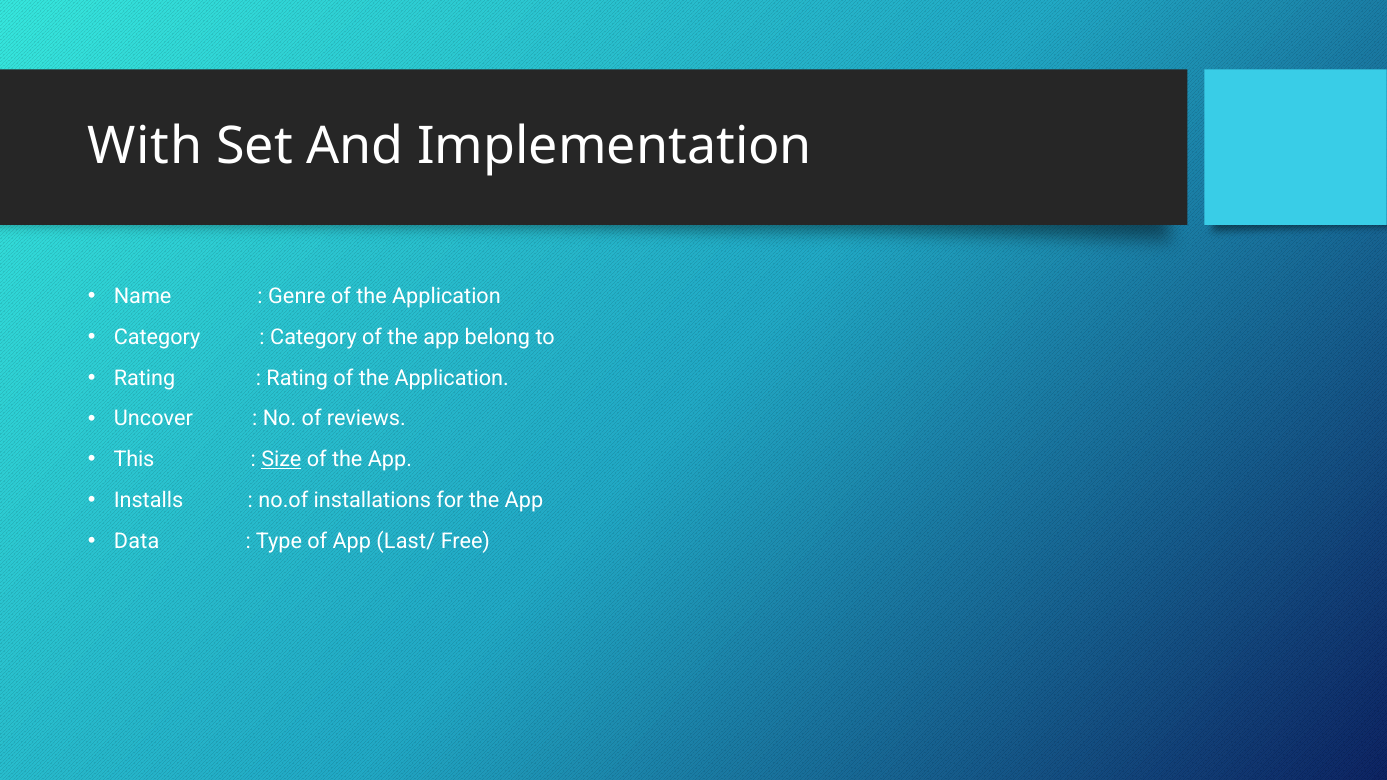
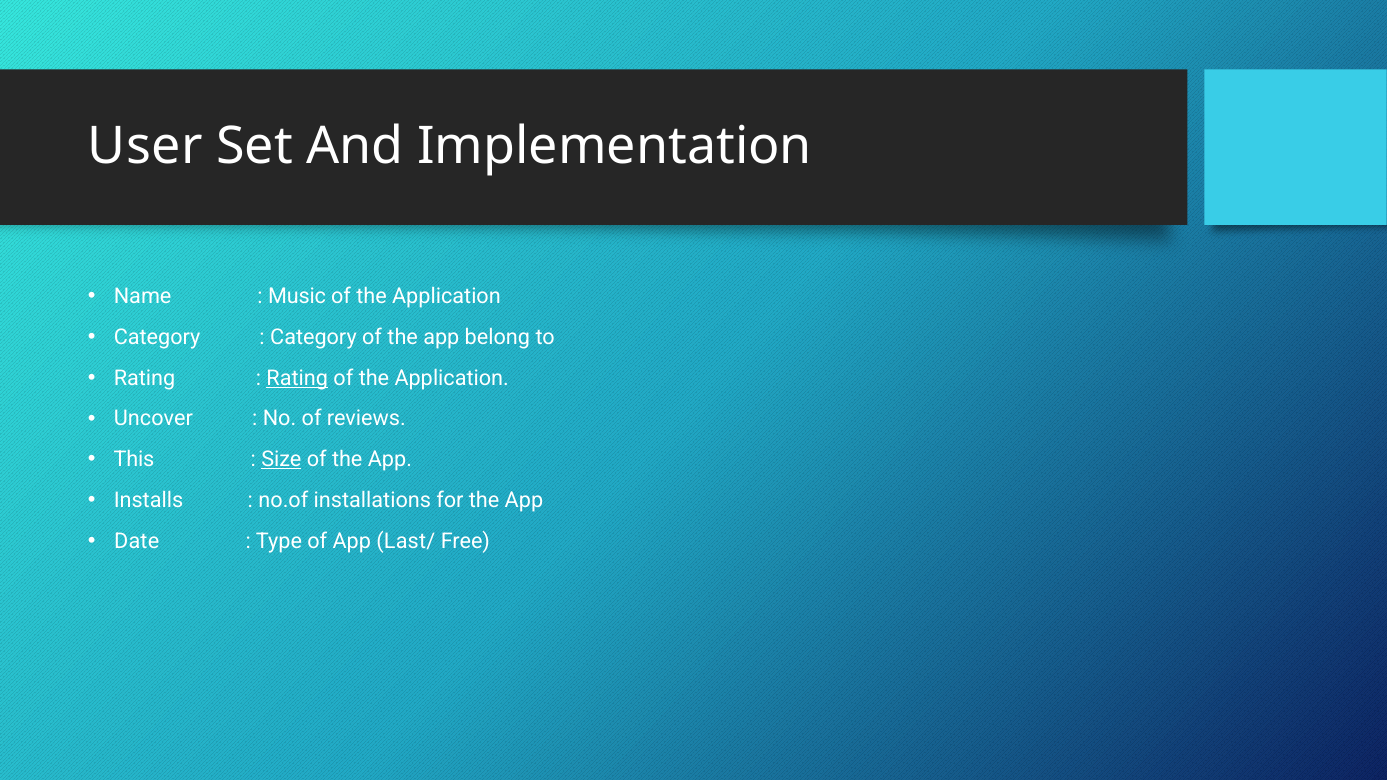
With: With -> User (145, 147)
Genre: Genre -> Music (297, 297)
Rating underline: none -> present (297, 378)
Data: Data -> Date (137, 541)
